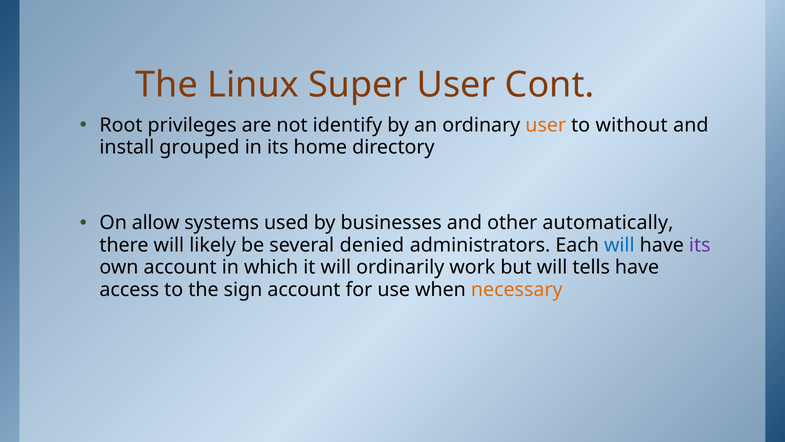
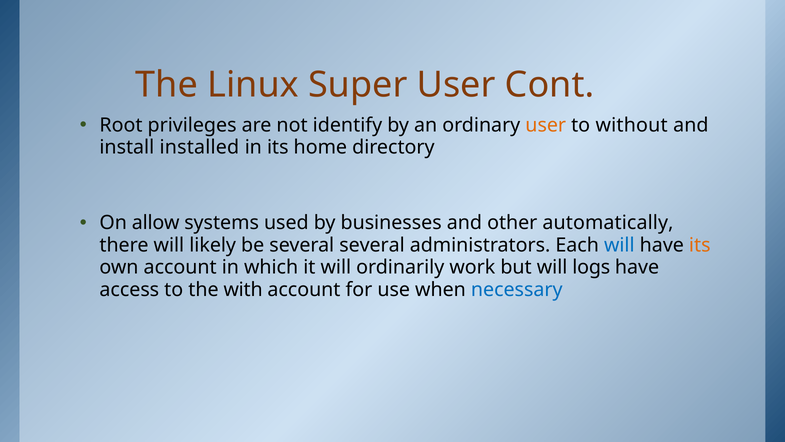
grouped: grouped -> installed (199, 147)
several denied: denied -> several (372, 245)
its colour: purple -> orange (700, 245)
tells: tells -> logs (591, 267)
sign: sign -> with (243, 290)
necessary colour: orange -> blue (517, 290)
